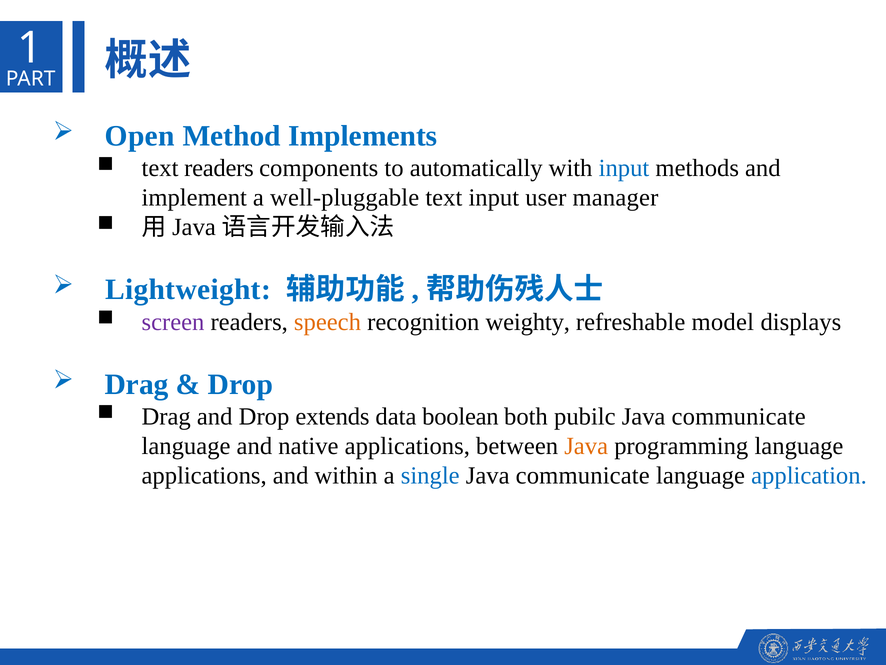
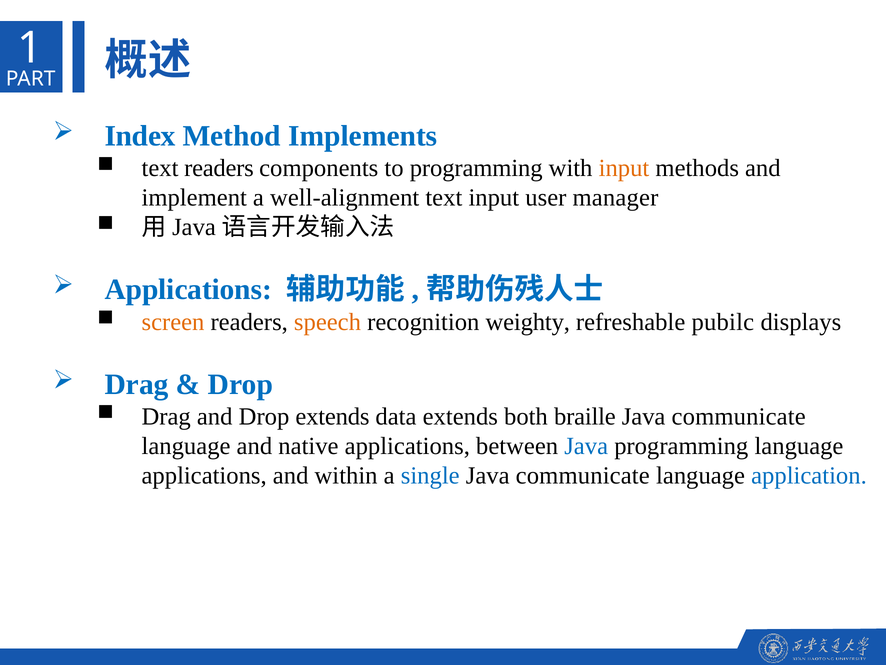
Open: Open -> Index (140, 136)
to automatically: automatically -> programming (476, 168)
input colour: blue -> orange (624, 168)
well-pluggable: well-pluggable -> well-alignment (345, 198)
Lightweight: Lightweight -> Applications (188, 290)
screen colour: purple -> orange (173, 322)
model: model -> pubilc (723, 322)
data boolean: boolean -> extends (460, 416)
pubilc: pubilc -> braille (585, 416)
Java colour: orange -> blue (586, 446)
